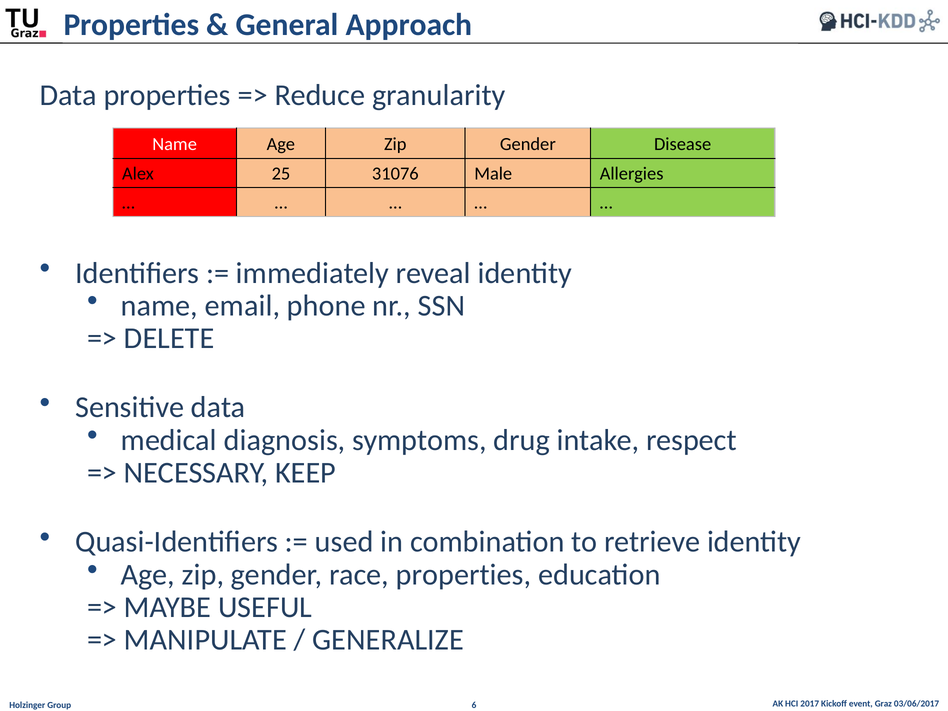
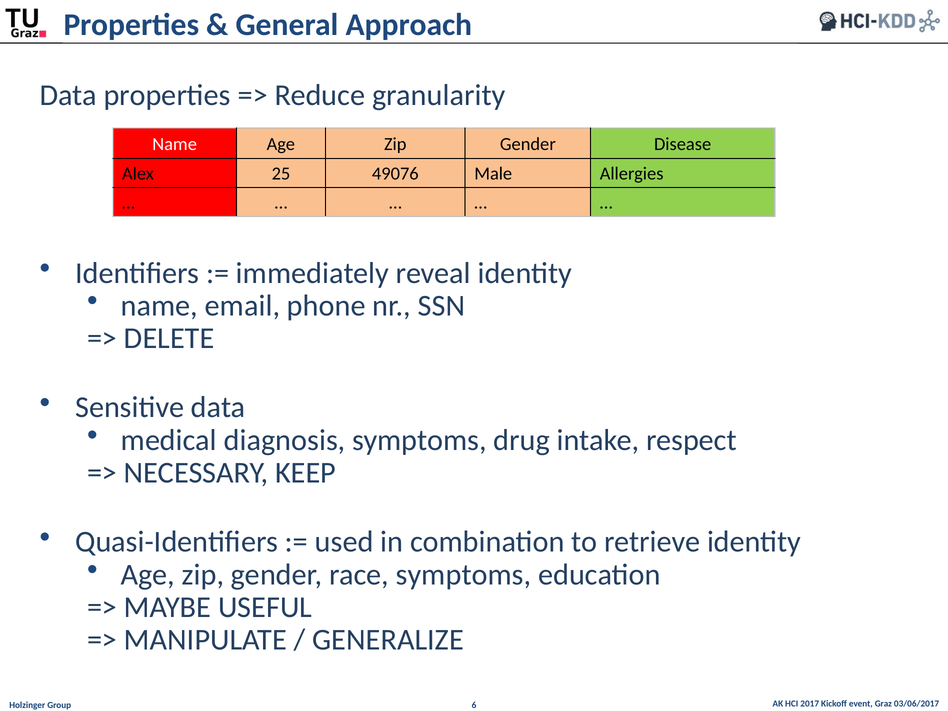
31076: 31076 -> 49076 (395, 174)
race properties: properties -> symptoms (464, 575)
